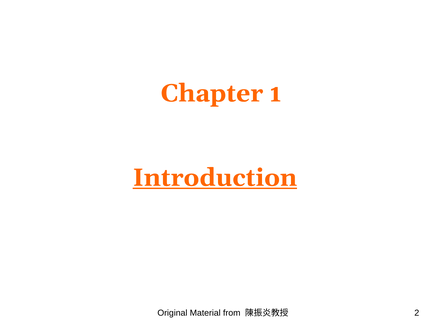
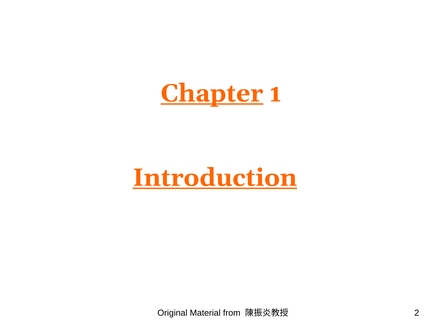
Chapter underline: none -> present (212, 93)
